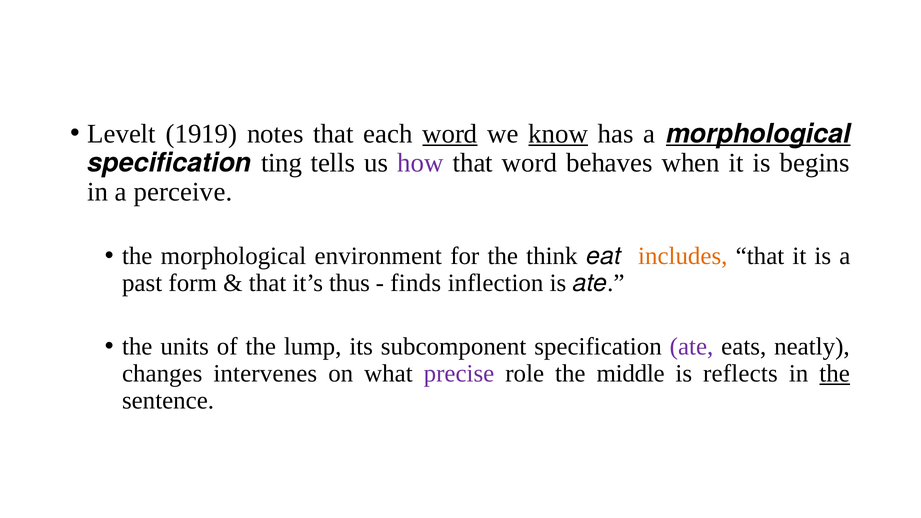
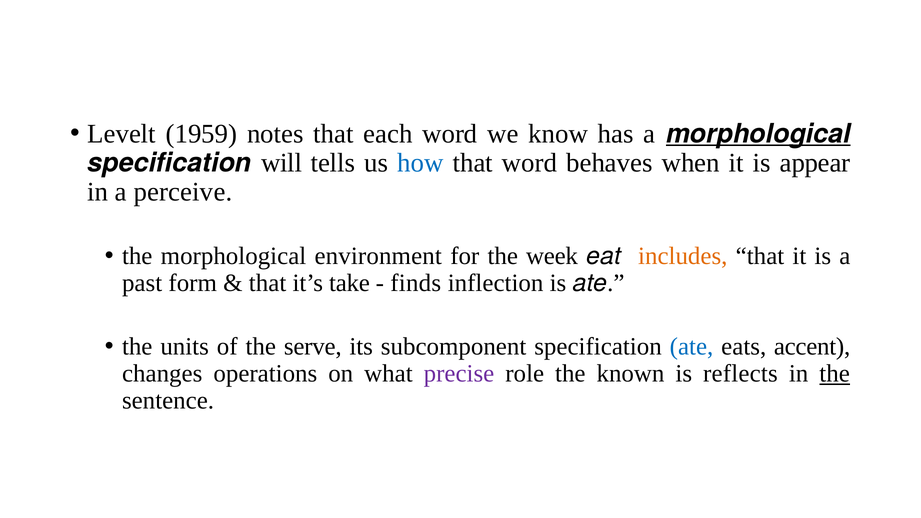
1919: 1919 -> 1959 (201, 134)
word underline: present -> none (450, 134)
know underline: present -> none (558, 134)
ting: ting -> will (282, 163)
how colour: purple -> blue (421, 163)
begins: begins -> appear (815, 163)
think: think -> week (552, 256)
thus: thus -> take (349, 283)
lump: lump -> serve (313, 346)
ate colour: purple -> blue (692, 346)
neatly: neatly -> accent (812, 346)
intervenes: intervenes -> operations (265, 373)
middle: middle -> known (630, 373)
